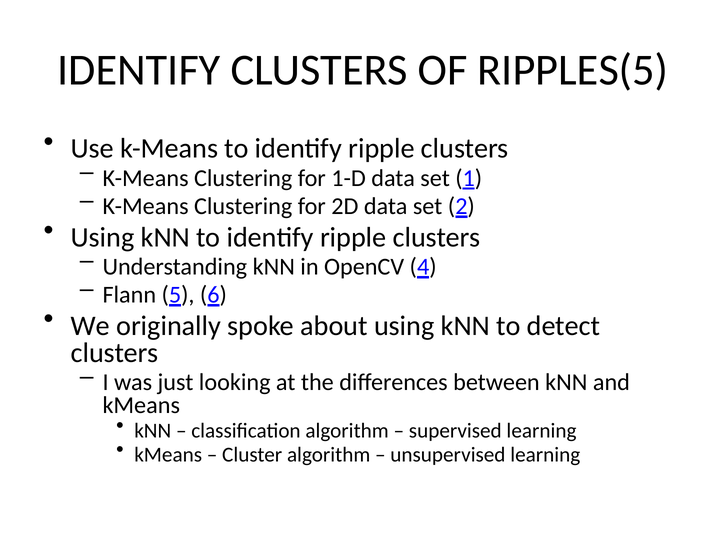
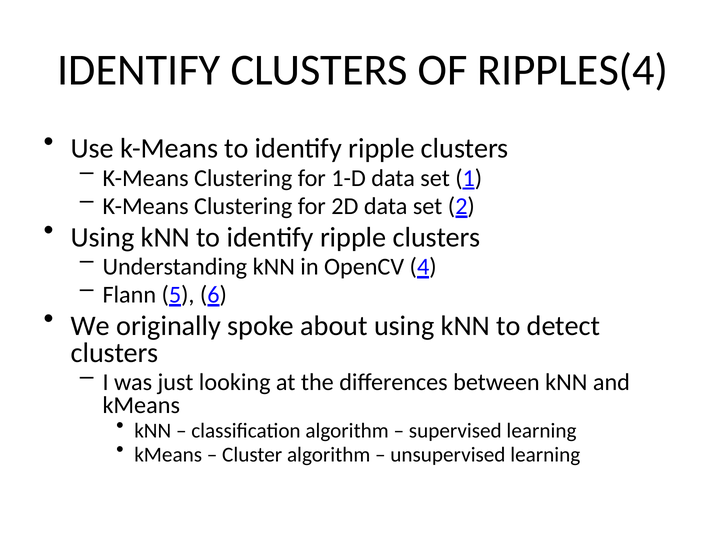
RIPPLES(5: RIPPLES(5 -> RIPPLES(4 (573, 70)
